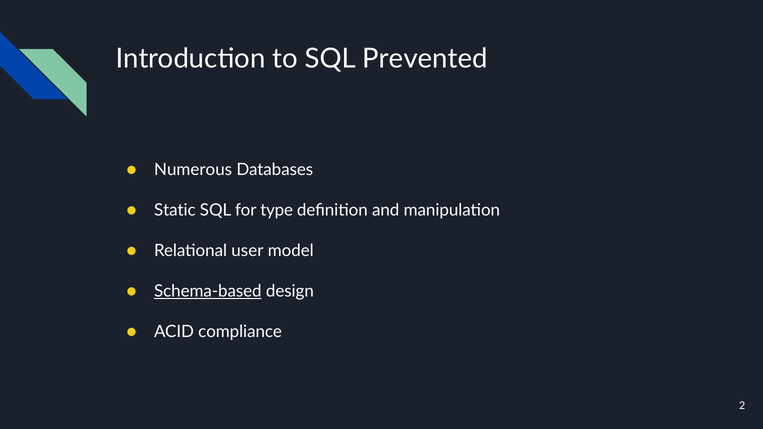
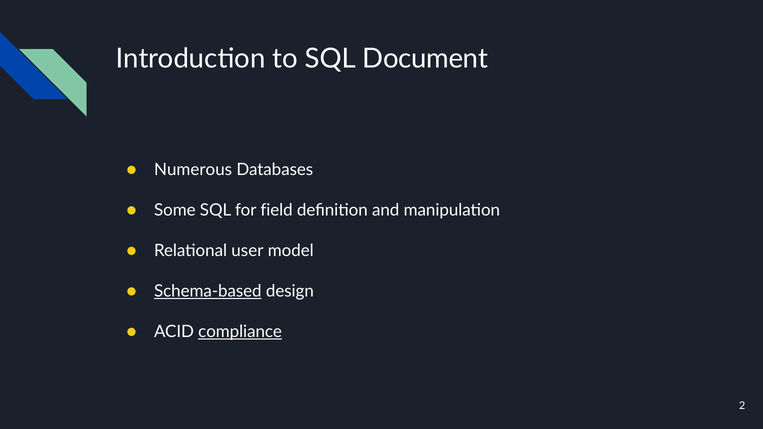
Prevented: Prevented -> Document (425, 59)
Static: Static -> Some (175, 210)
type: type -> field (277, 210)
compliance underline: none -> present (240, 332)
